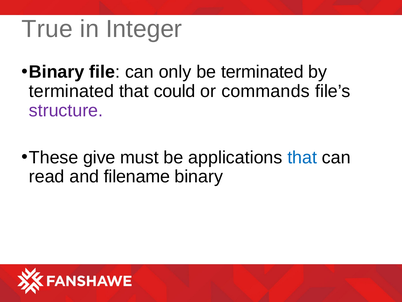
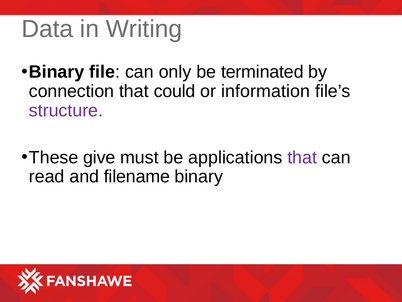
True: True -> Data (47, 29)
Integer: Integer -> Writing (144, 29)
terminated: terminated -> connection (72, 91)
commands: commands -> information (266, 91)
that colour: blue -> purple (302, 157)
